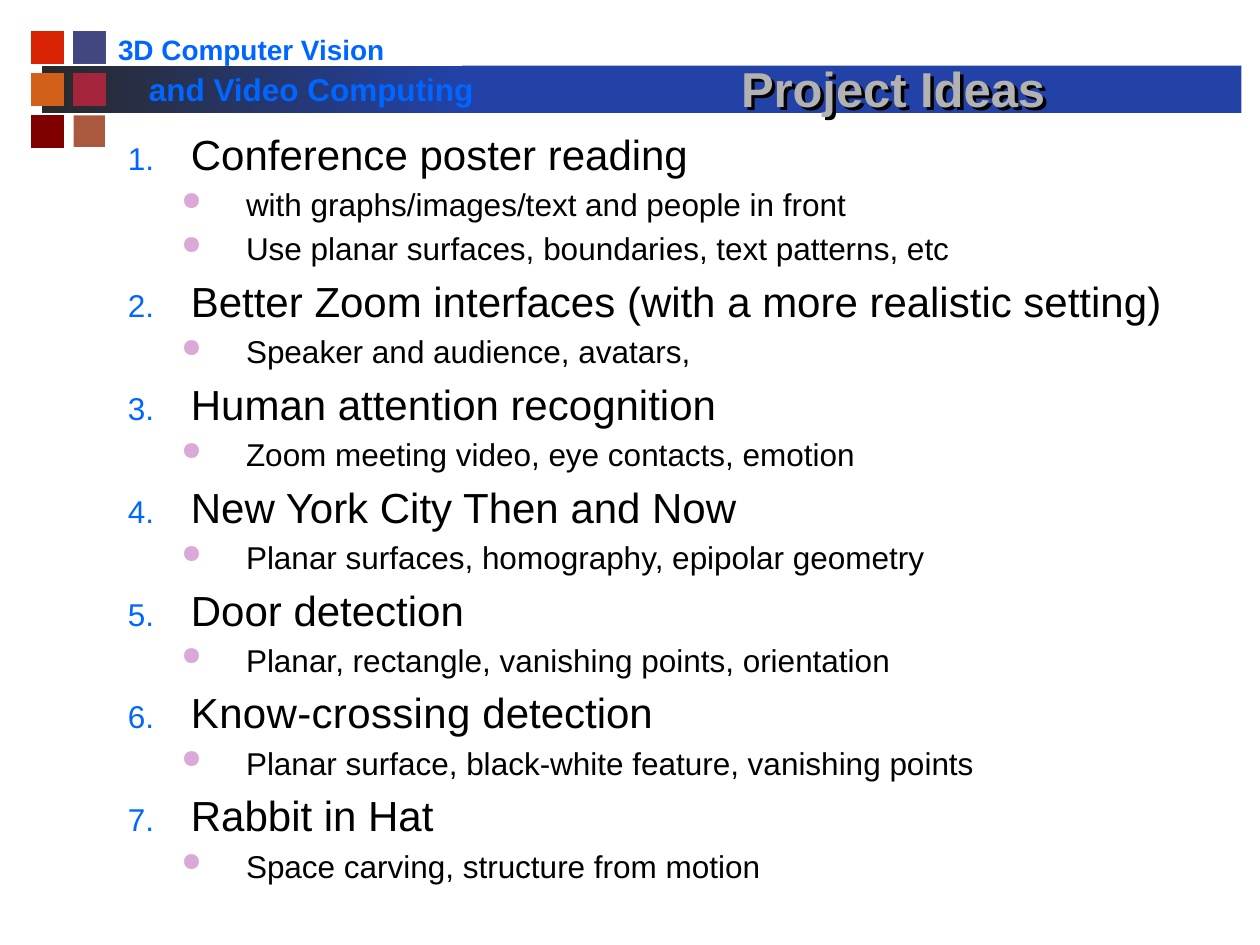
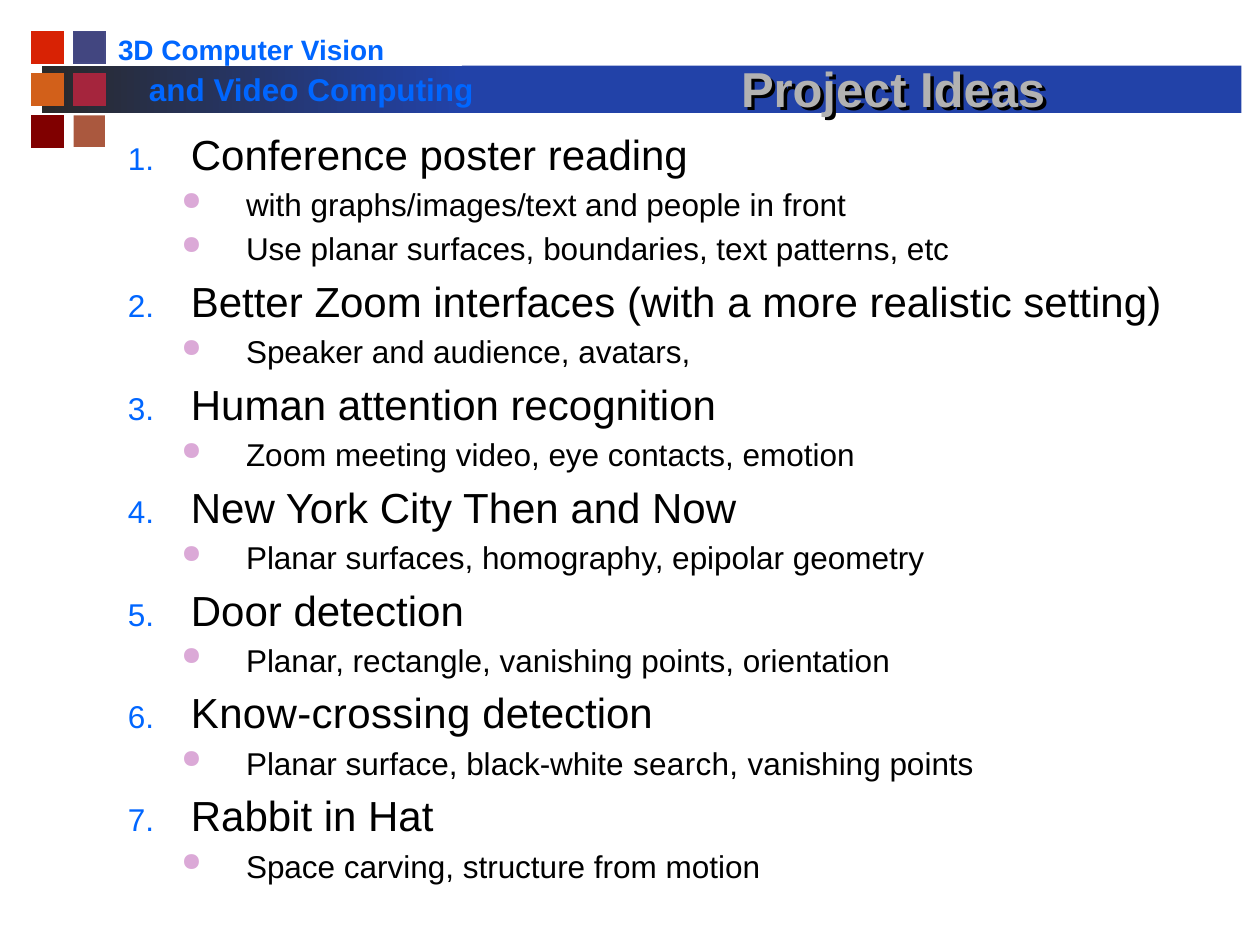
feature: feature -> search (686, 765)
